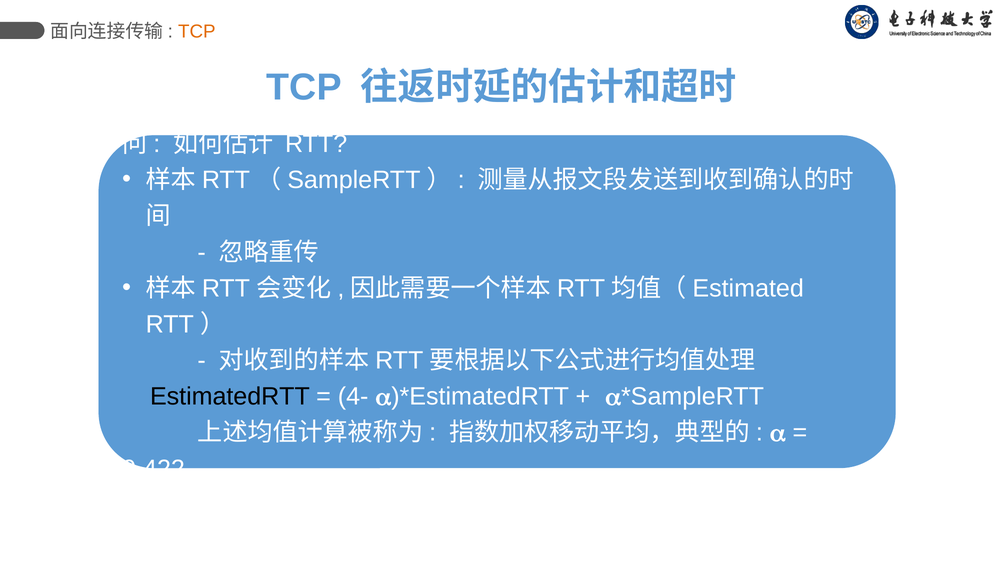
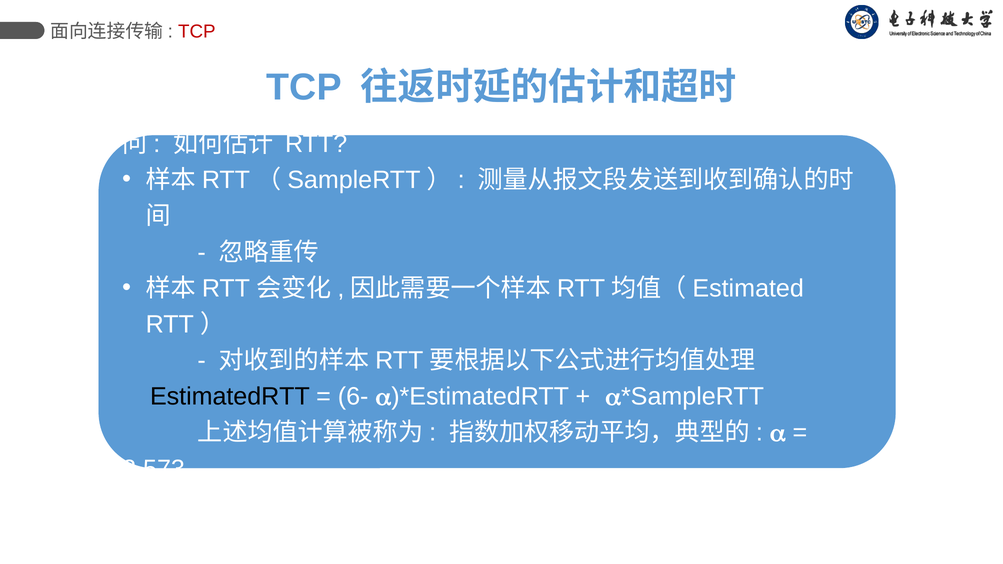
TCP colour: orange -> red (197, 31)
4-: 4- -> 6- (353, 397)
9.422: 9.422 -> 2.573 (154, 469)
